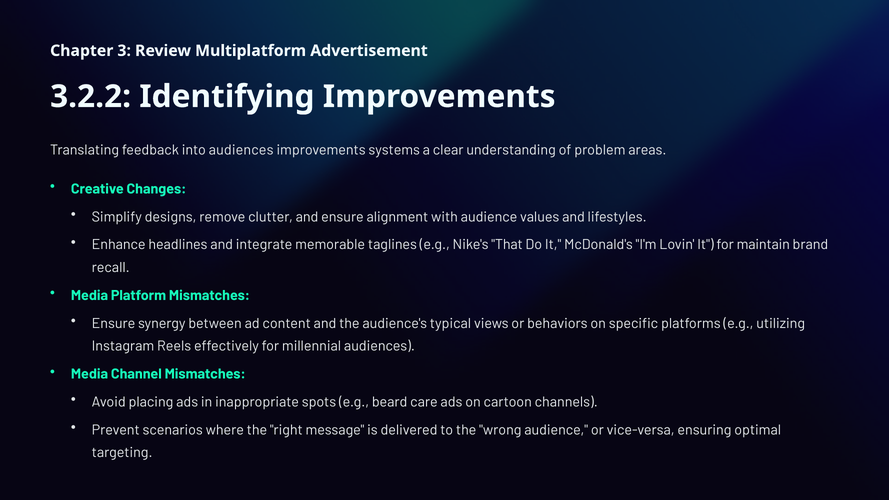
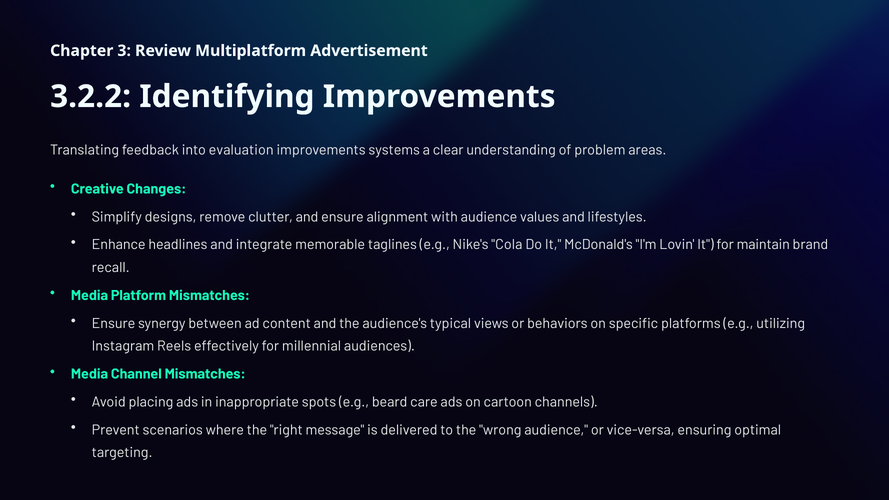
into audiences: audiences -> evaluation (241, 150)
That: That -> Cola (507, 245)
